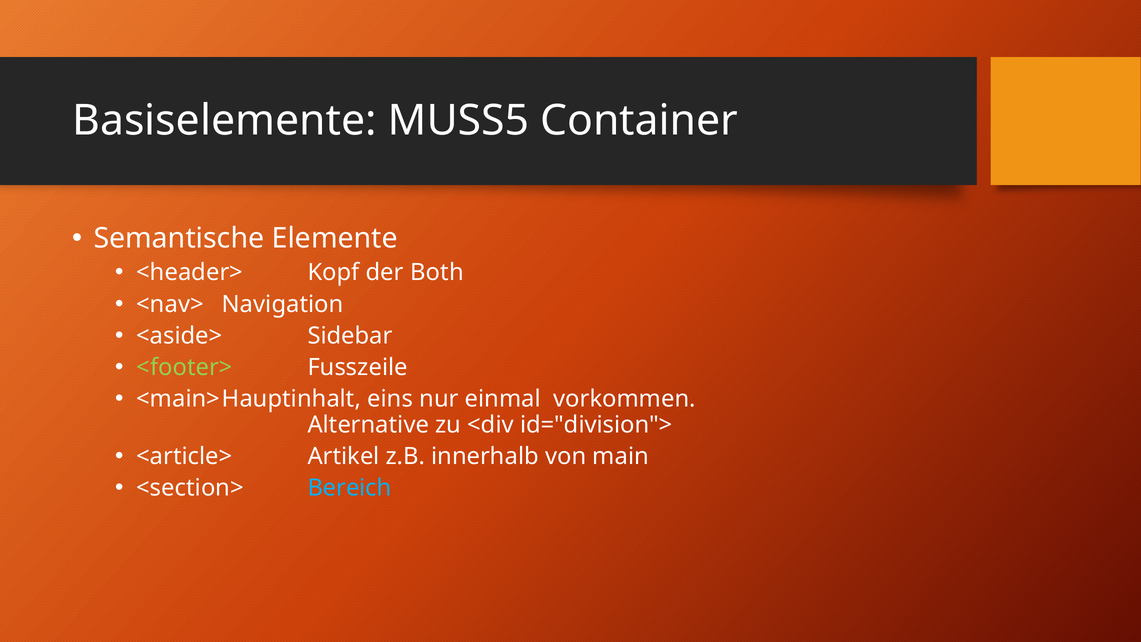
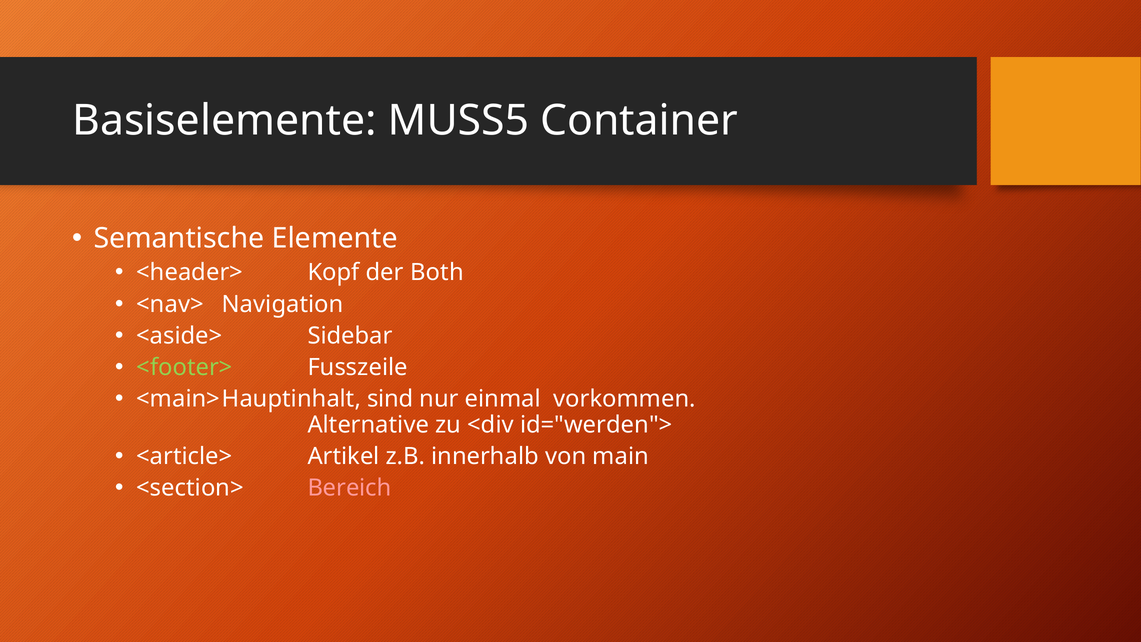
eins: eins -> sind (390, 399)
id="division">: id="division"> -> id="werden"> (596, 425)
Bereich colour: light blue -> pink (350, 488)
